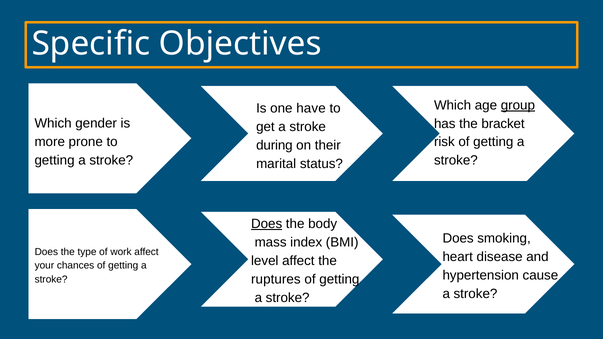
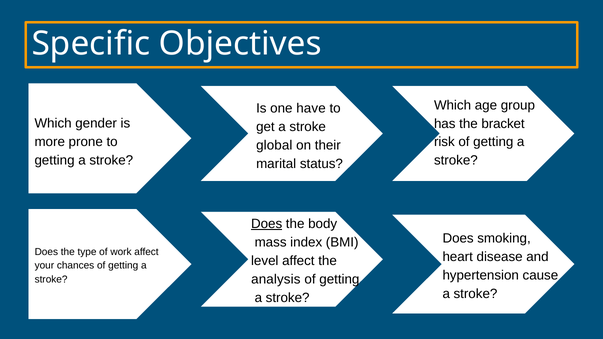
group underline: present -> none (518, 105)
during: during -> global (274, 145)
ruptures: ruptures -> analysis (276, 279)
